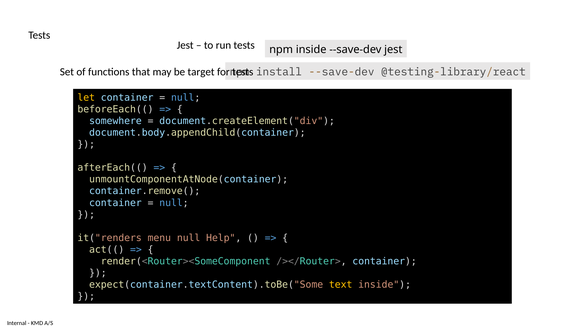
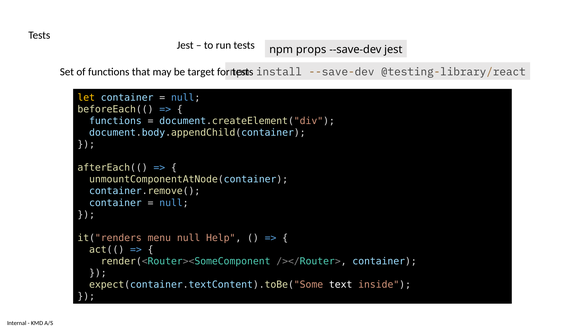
npm inside: inside -> props (311, 49)
somewhere: somewhere -> functions (115, 121)
text colour: yellow -> white (341, 285)
